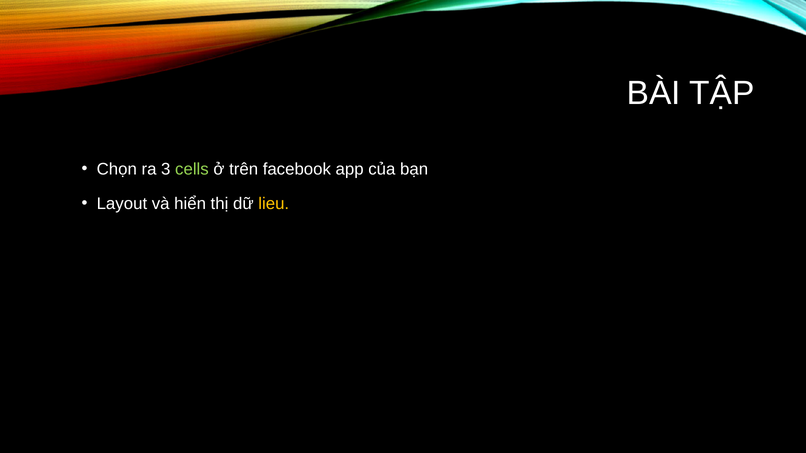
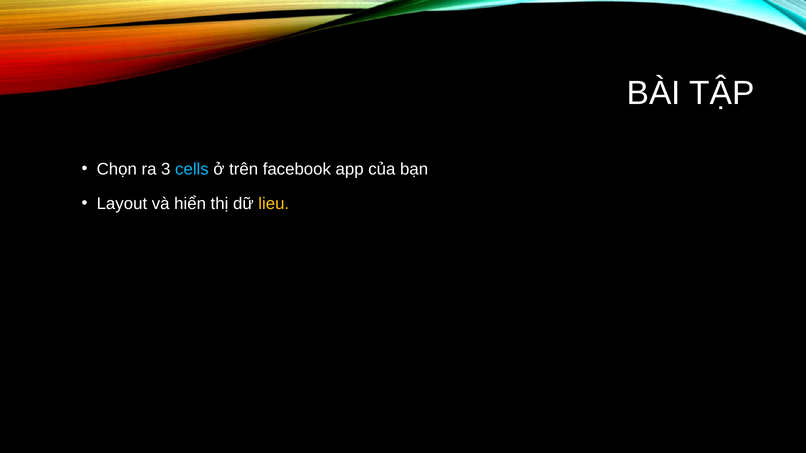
cells colour: light green -> light blue (192, 169)
